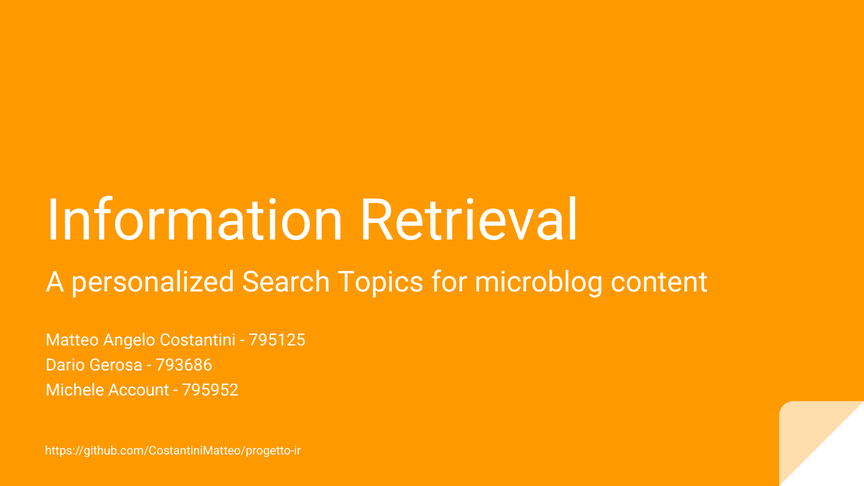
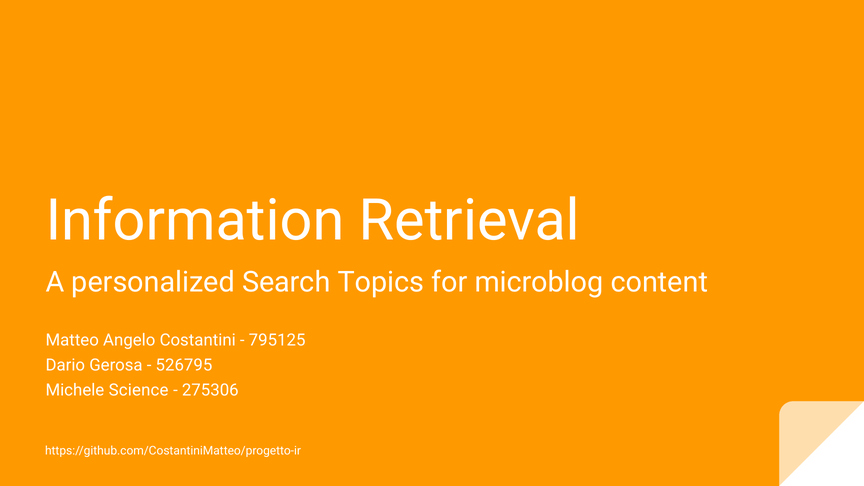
793686: 793686 -> 526795 (184, 365)
Account: Account -> Science (139, 390)
795952: 795952 -> 275306 (210, 390)
